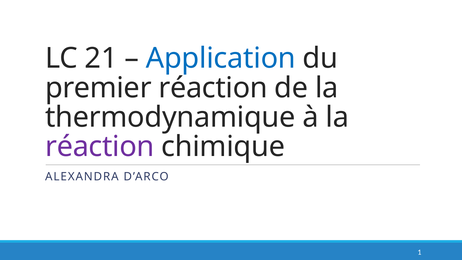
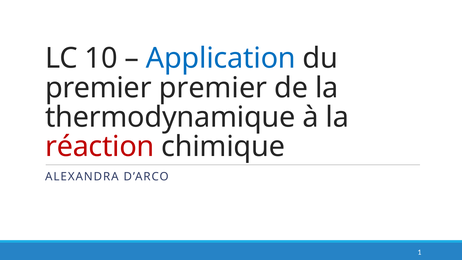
21: 21 -> 10 (101, 58)
premier réaction: réaction -> premier (213, 88)
réaction colour: purple -> red (100, 147)
